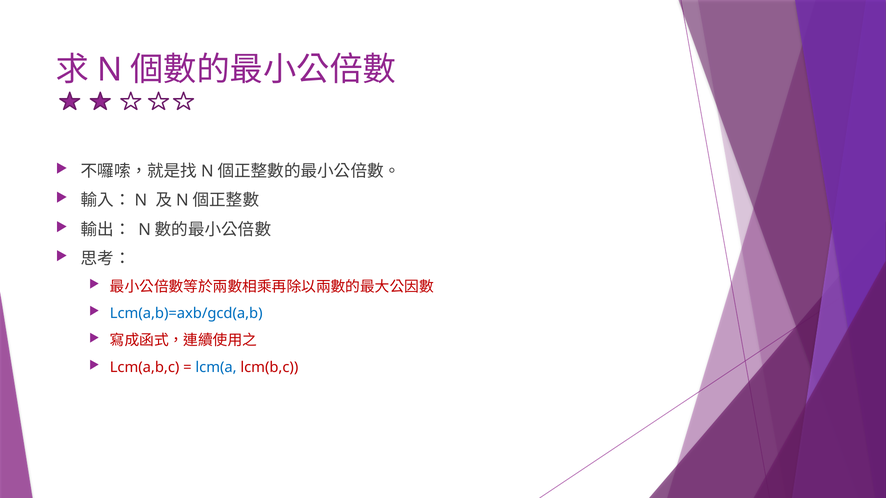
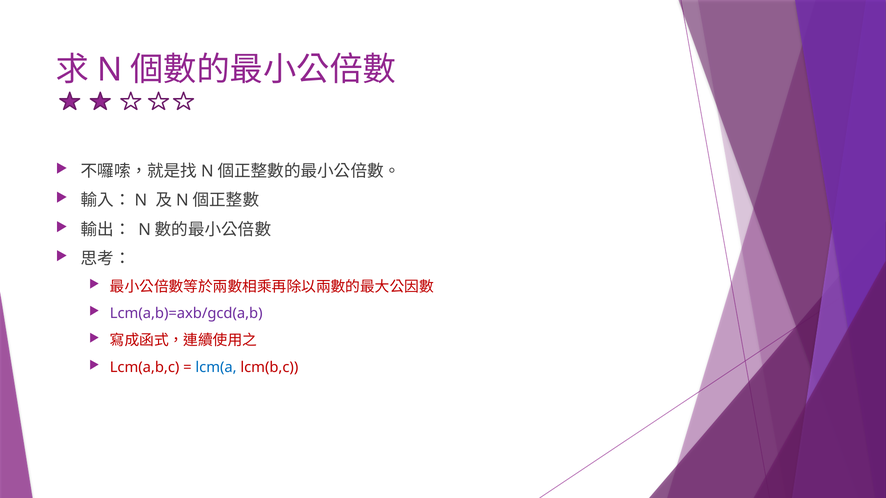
Lcm(a,b)=axb/gcd(a,b colour: blue -> purple (186, 314)
